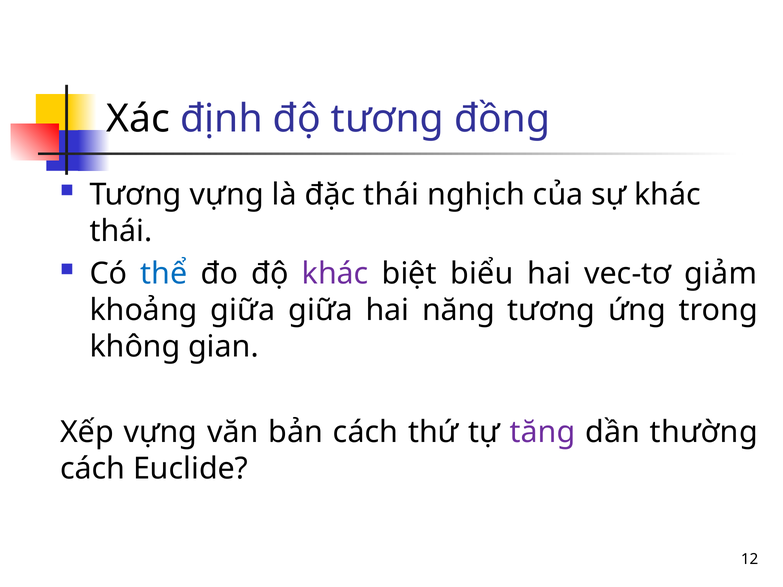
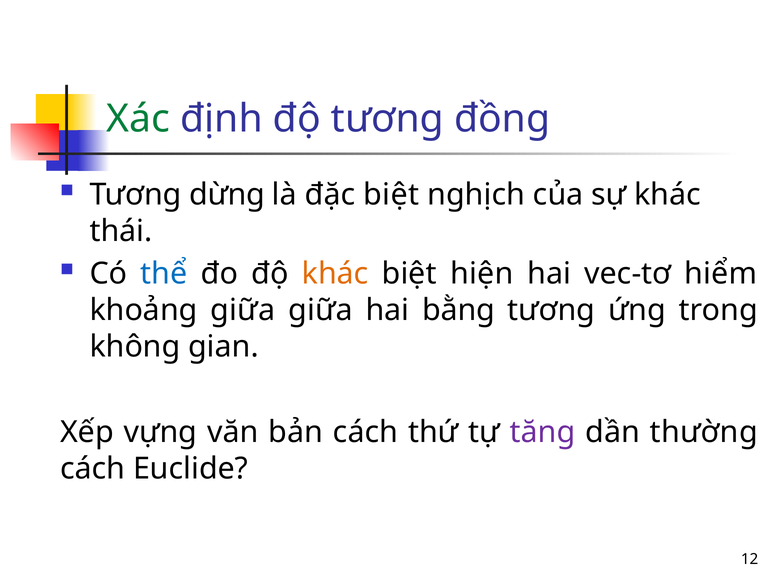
Xác colour: black -> green (138, 119)
Tương vựng: vựng -> dừng (227, 195)
đặc thái: thái -> biệt (391, 195)
khác colour: purple -> orange (335, 274)
biểu: biểu -> hiện (482, 274)
giảm: giảm -> hiểm (721, 274)
năng: năng -> bằng (459, 310)
